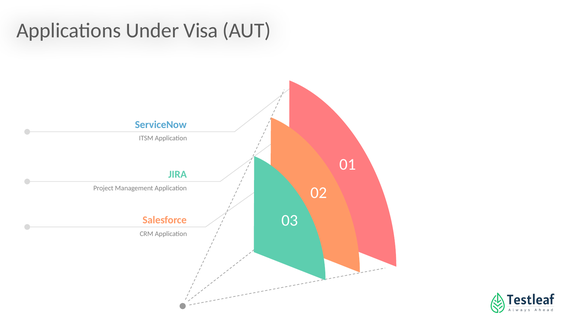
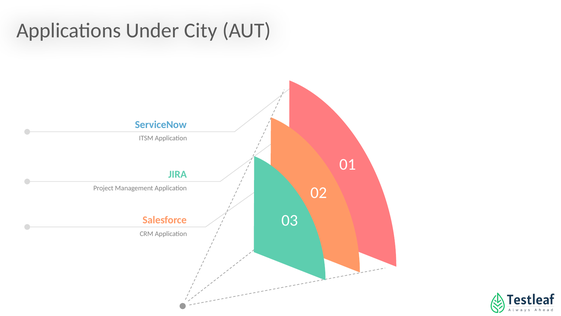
Visa: Visa -> City (201, 31)
